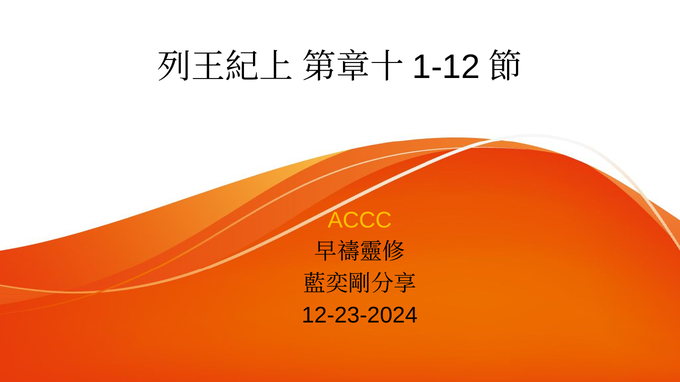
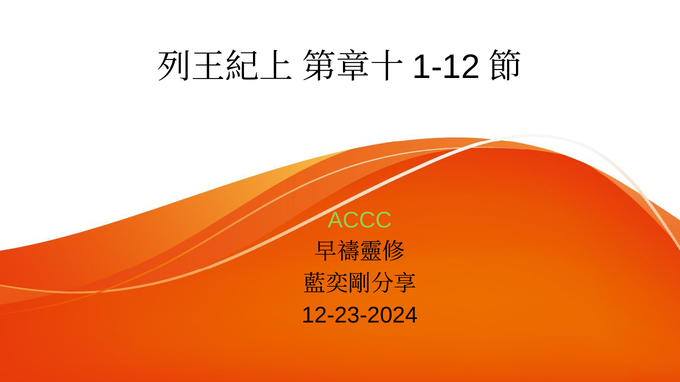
ACCC colour: yellow -> light green (360, 220)
